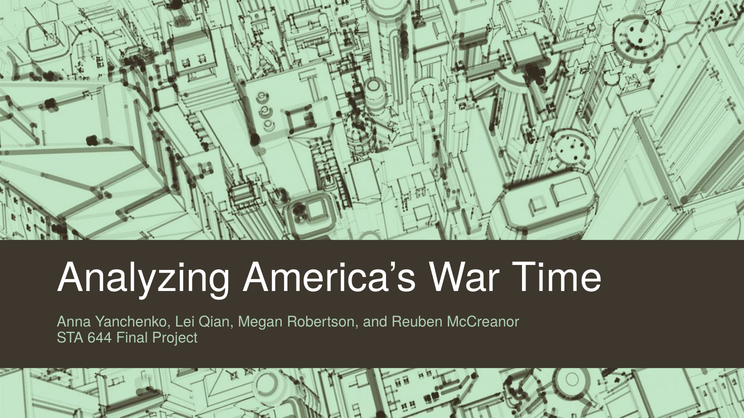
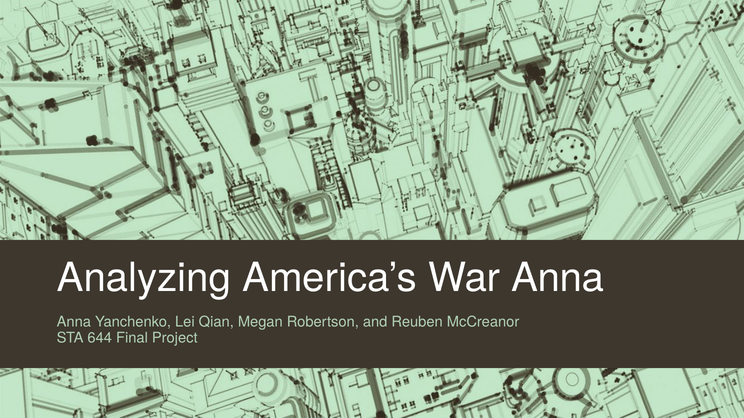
War Time: Time -> Anna (558, 278)
